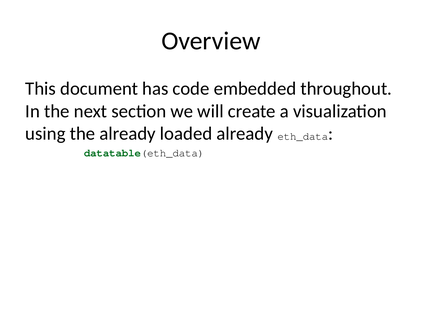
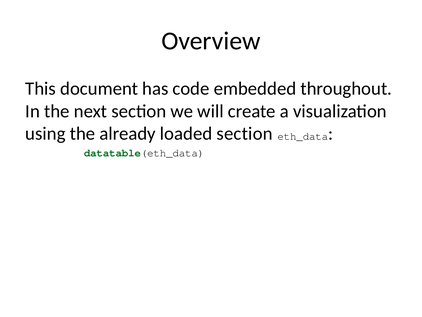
loaded already: already -> section (245, 134)
